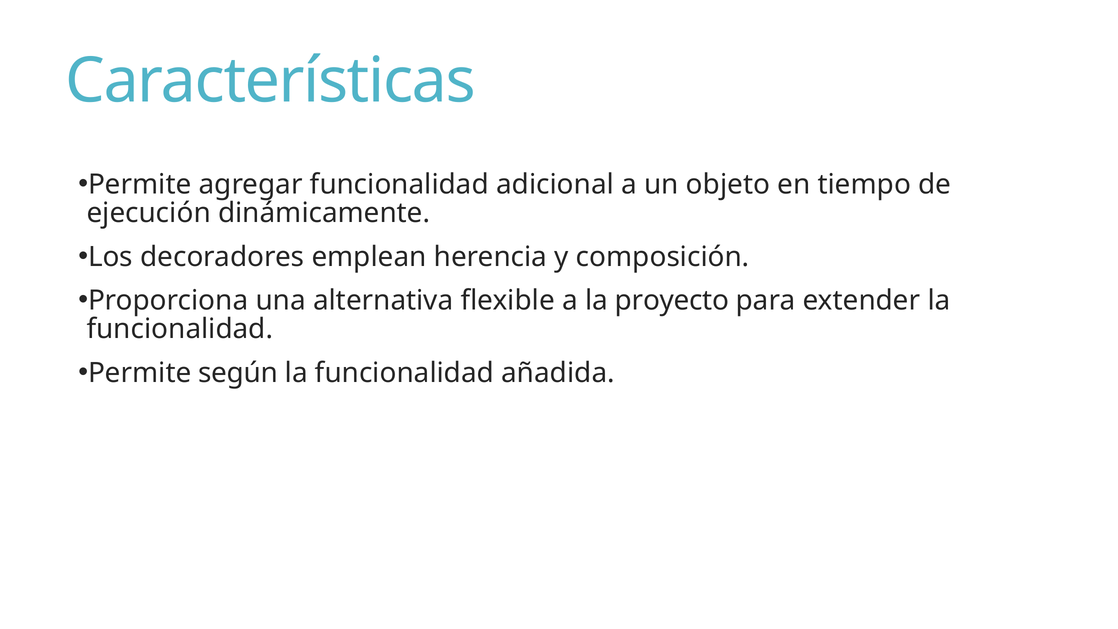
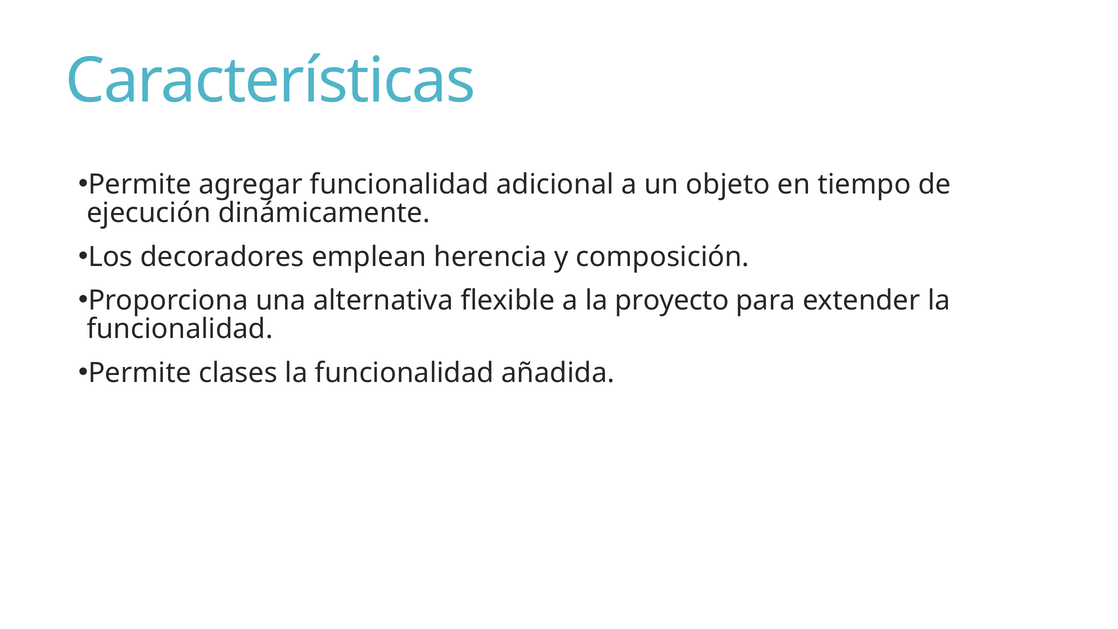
según: según -> clases (238, 373)
